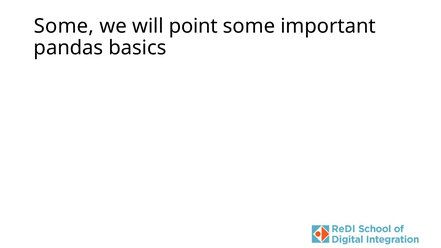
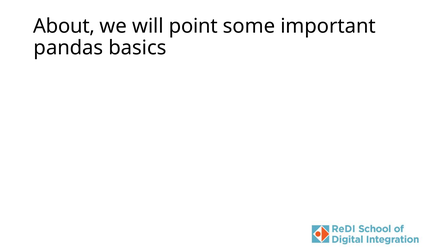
Some: Some -> About (64, 26)
